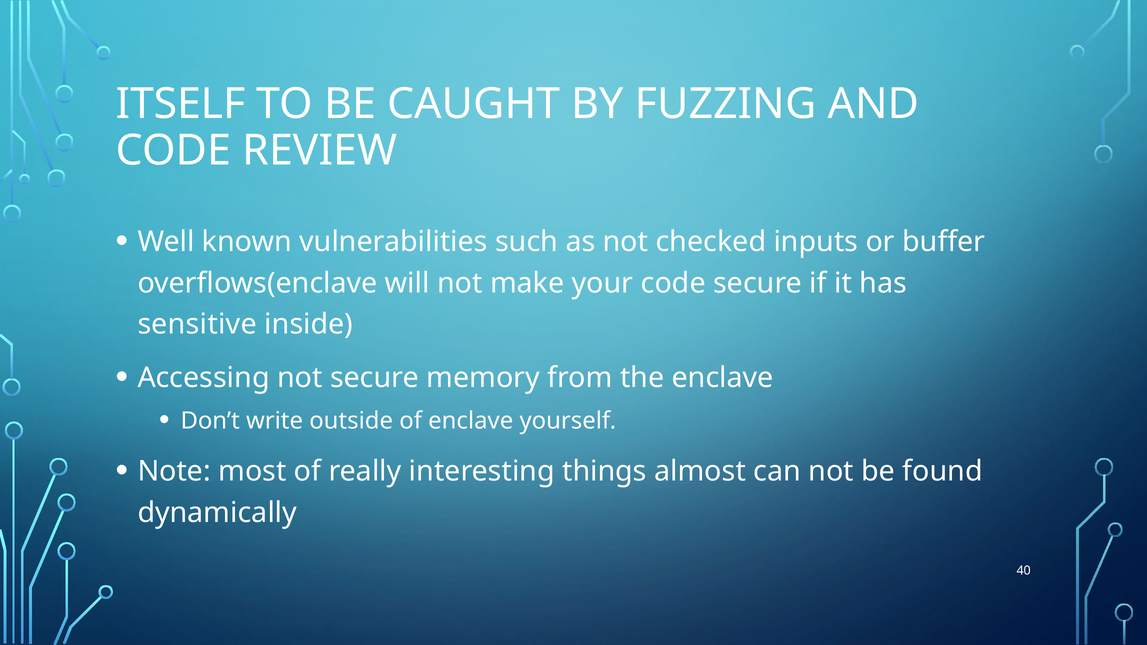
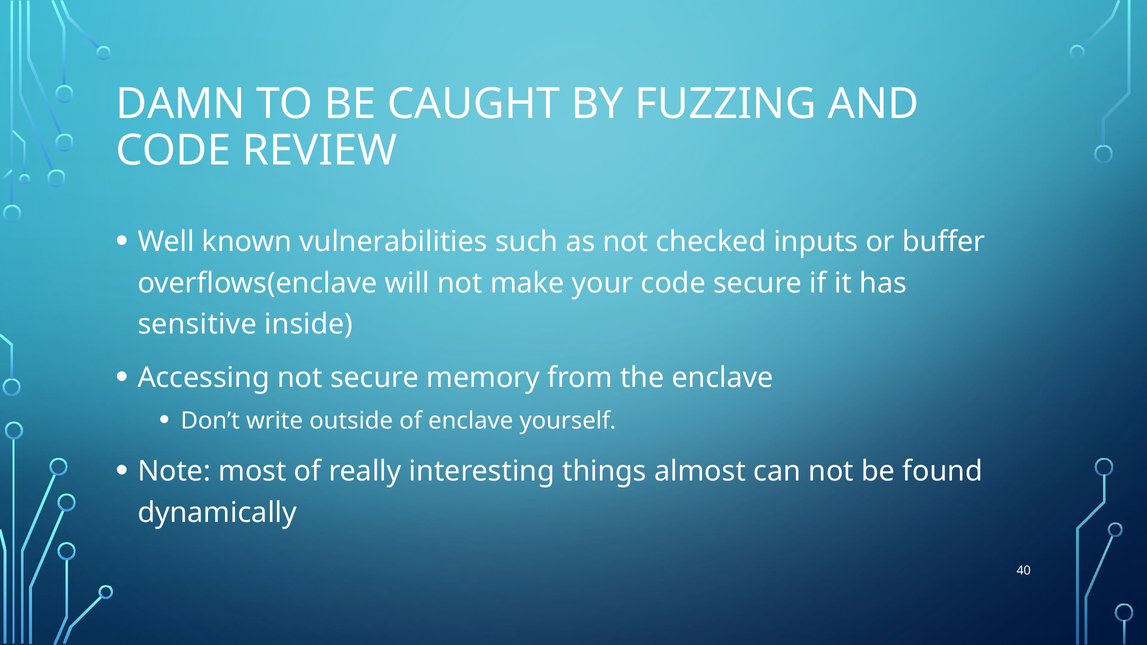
ITSELF: ITSELF -> DAMN (181, 104)
